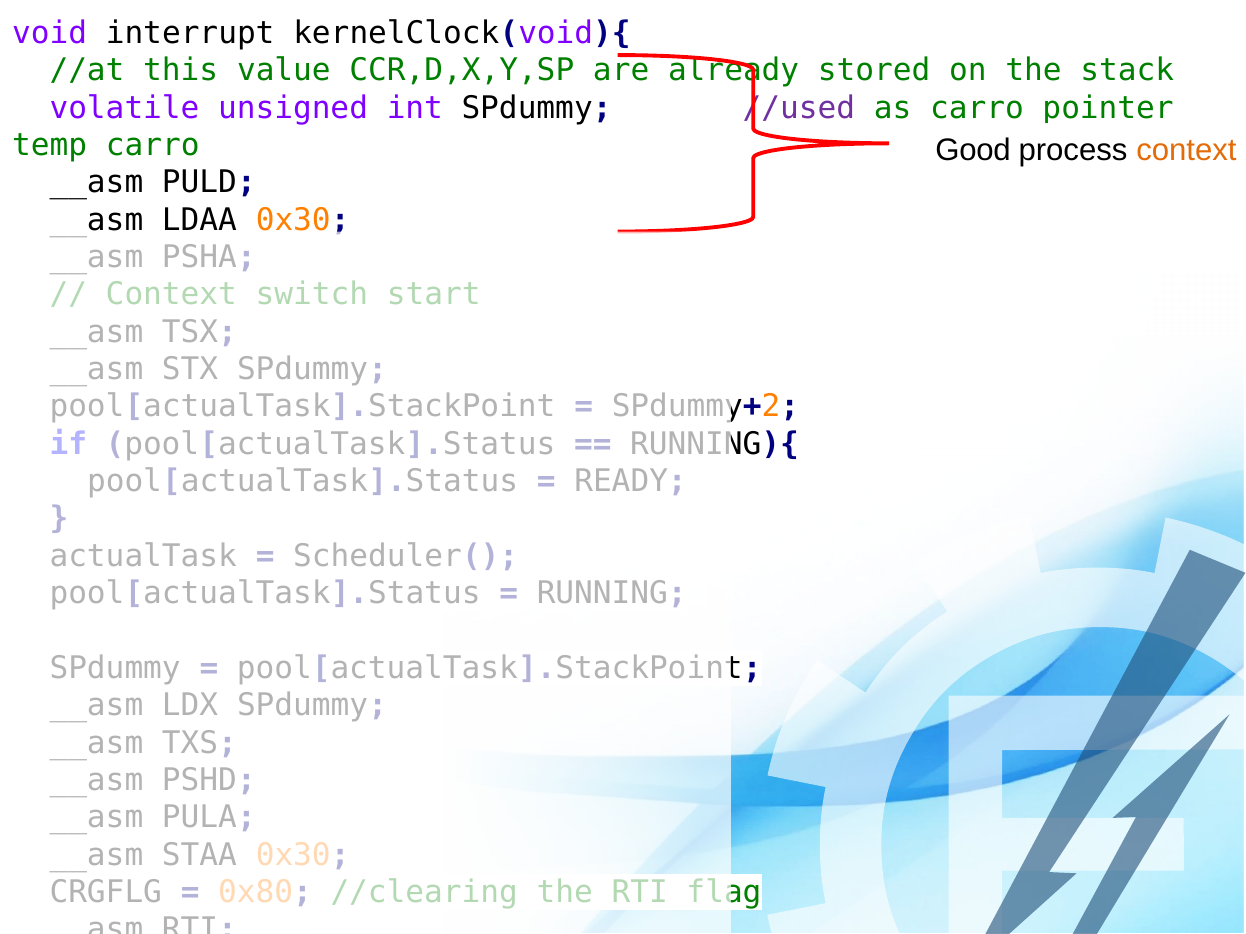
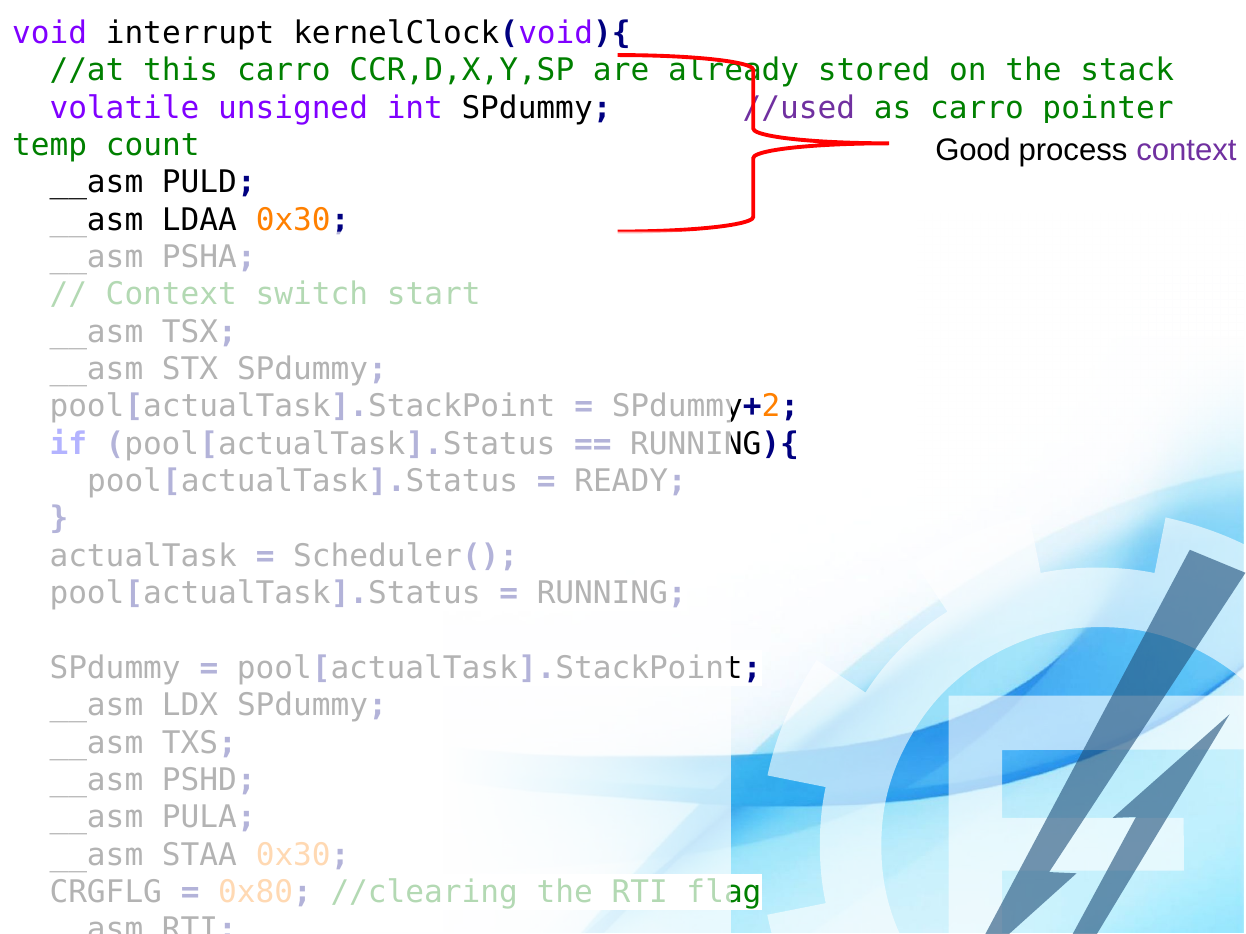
this value: value -> carro (284, 70)
temp carro: carro -> count (153, 145)
context colour: orange -> purple (1186, 150)
